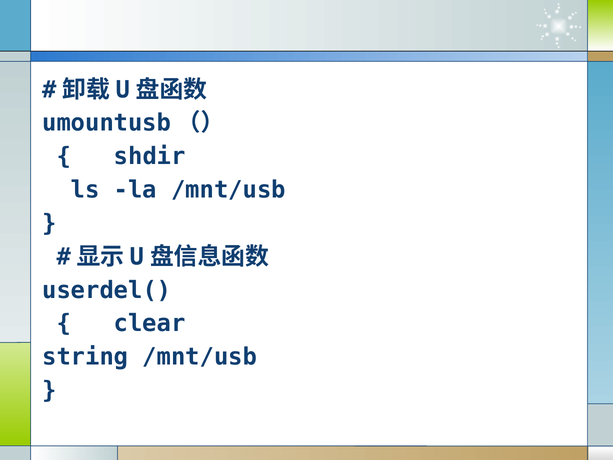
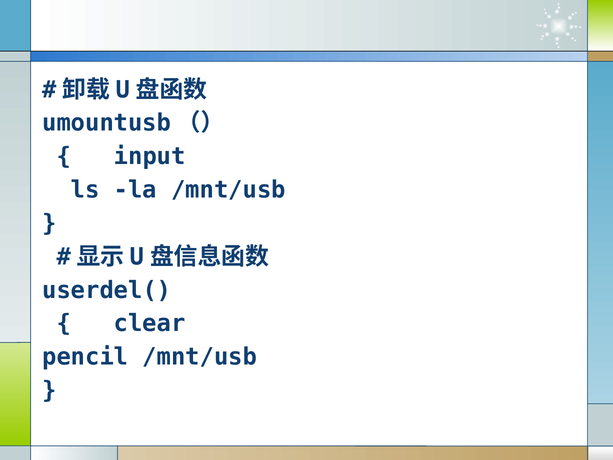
shdir: shdir -> input (150, 156)
string: string -> pencil (85, 357)
